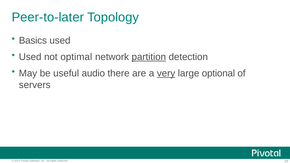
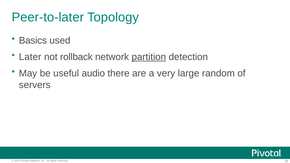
Used: Used -> Later (30, 57)
optimal: optimal -> rollback (76, 57)
very underline: present -> none (166, 73)
optional: optional -> random (218, 73)
